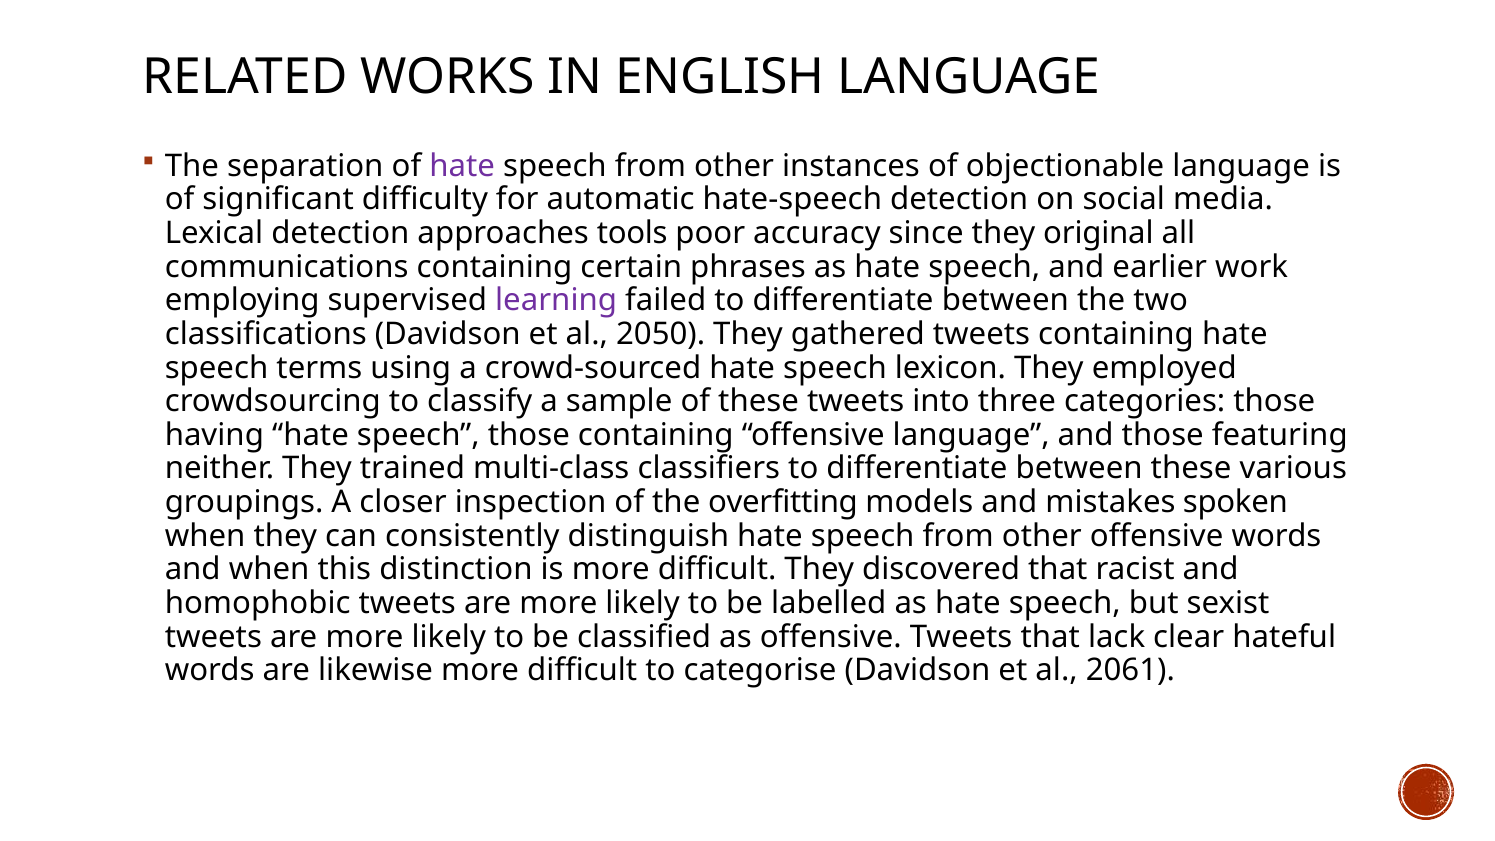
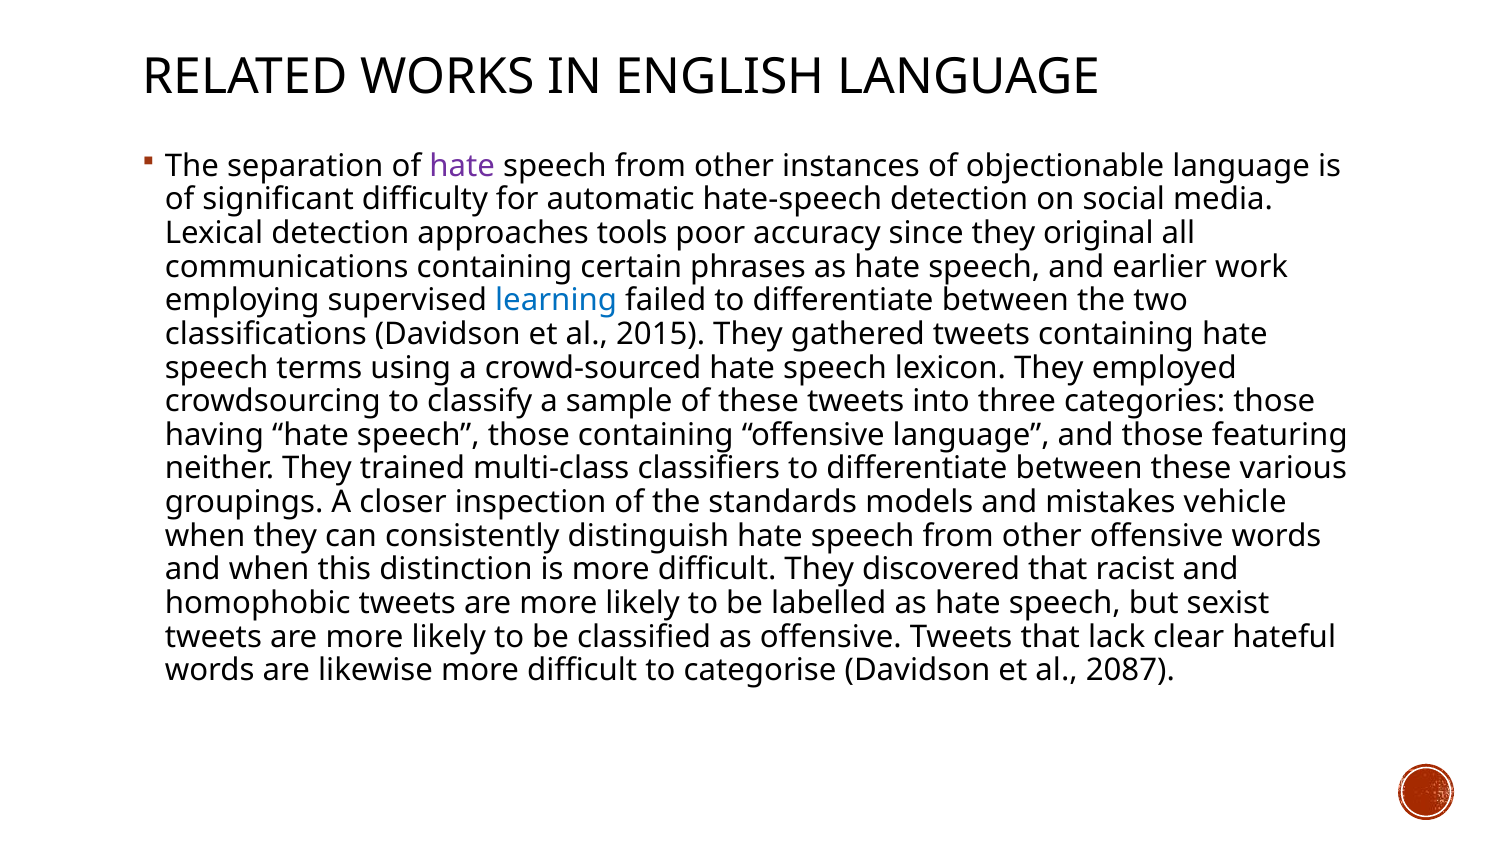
learning colour: purple -> blue (556, 300)
2050: 2050 -> 2015 (661, 334)
overfitting: overfitting -> standards (783, 502)
spoken: spoken -> vehicle (1235, 502)
2061: 2061 -> 2087 (1130, 670)
